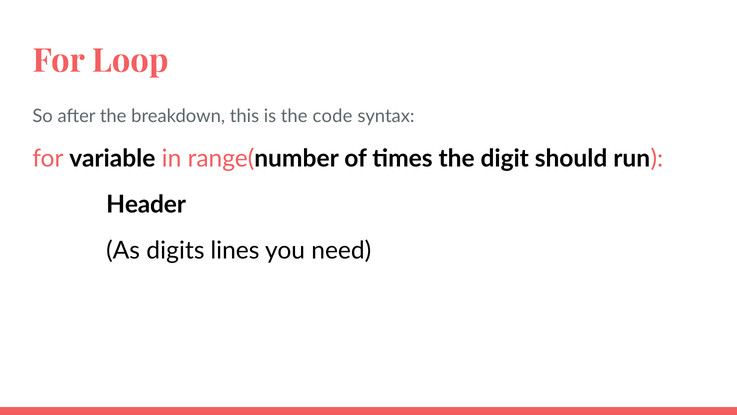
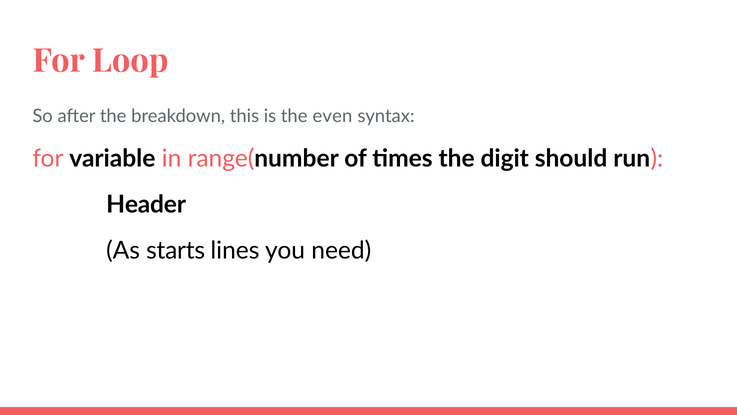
code: code -> even (332, 116)
digits: digits -> starts (176, 250)
